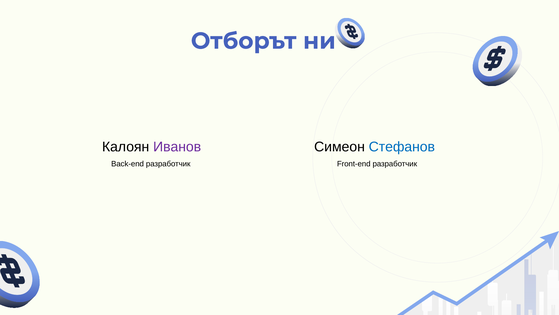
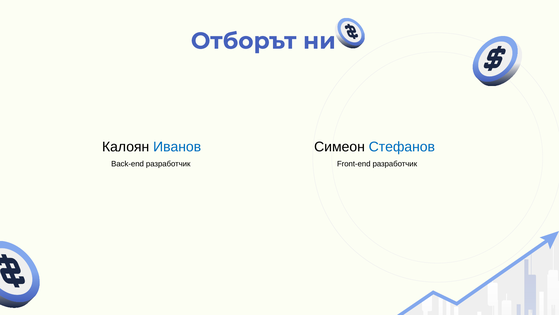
Иванов colour: purple -> blue (177, 147)
